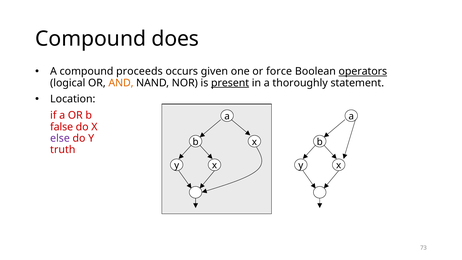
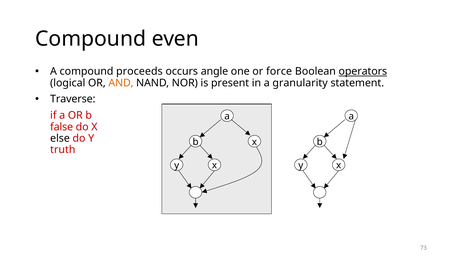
does: does -> even (175, 39)
given: given -> angle (214, 71)
present underline: present -> none (230, 83)
thoroughly: thoroughly -> granularity (300, 83)
Location: Location -> Traverse (73, 99)
else colour: purple -> black (60, 138)
